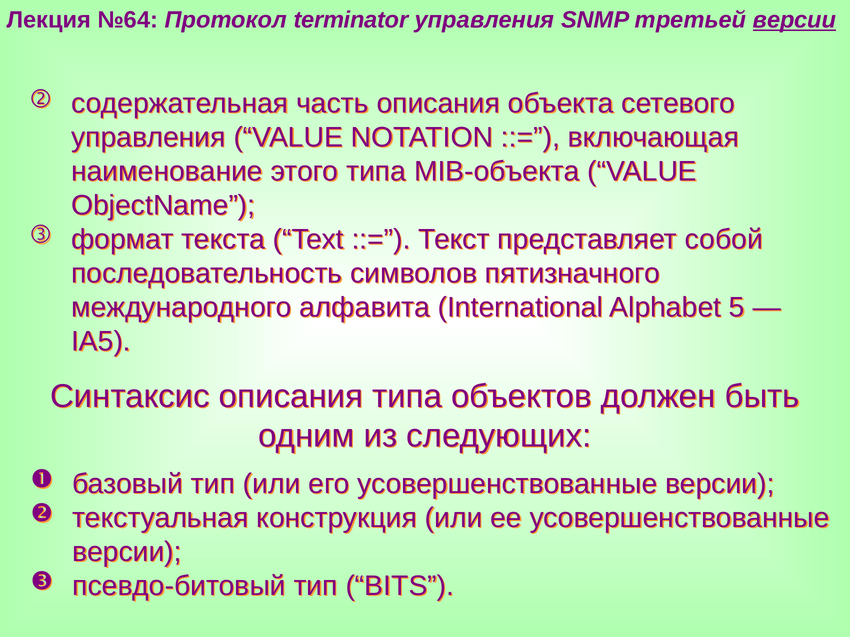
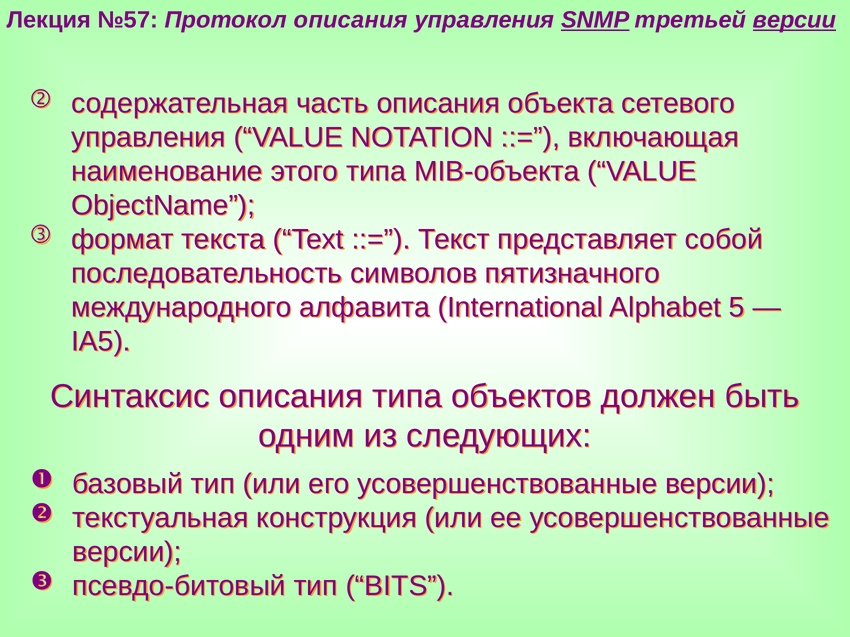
№64: №64 -> №57 (128, 20)
Протокол terminator: terminator -> описания (351, 20)
SNMP underline: none -> present (595, 20)
